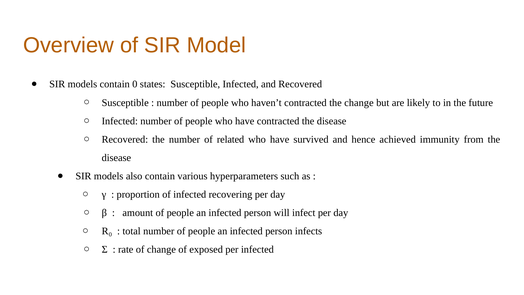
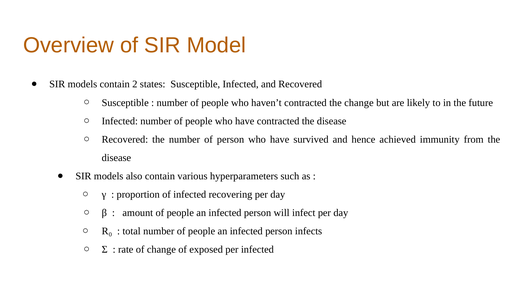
0: 0 -> 2 (135, 84)
of related: related -> person (231, 139)
